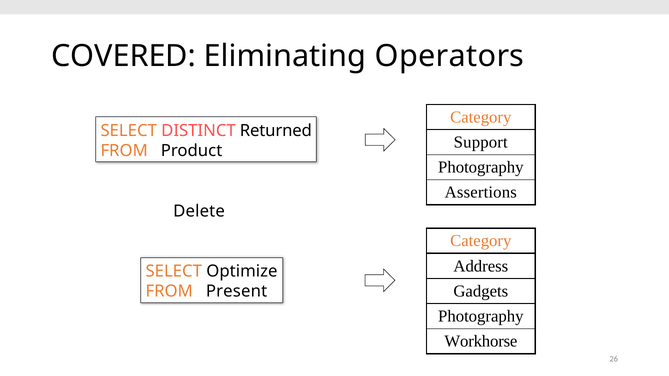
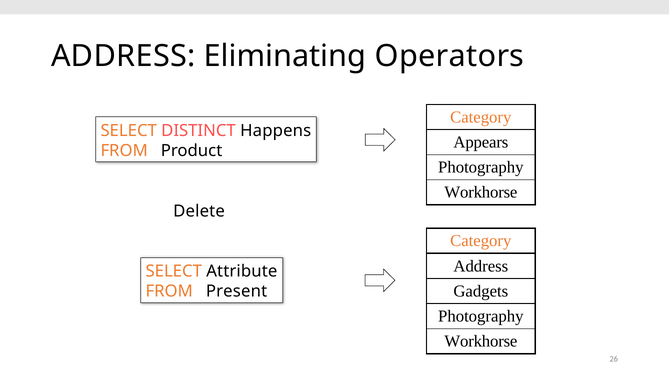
COVERED: COVERED -> ADDRESS (123, 56)
Returned: Returned -> Happens (276, 131)
Support: Support -> Appears (481, 142)
Assertions: Assertions -> Workhorse (481, 193)
Optimize: Optimize -> Attribute (242, 271)
